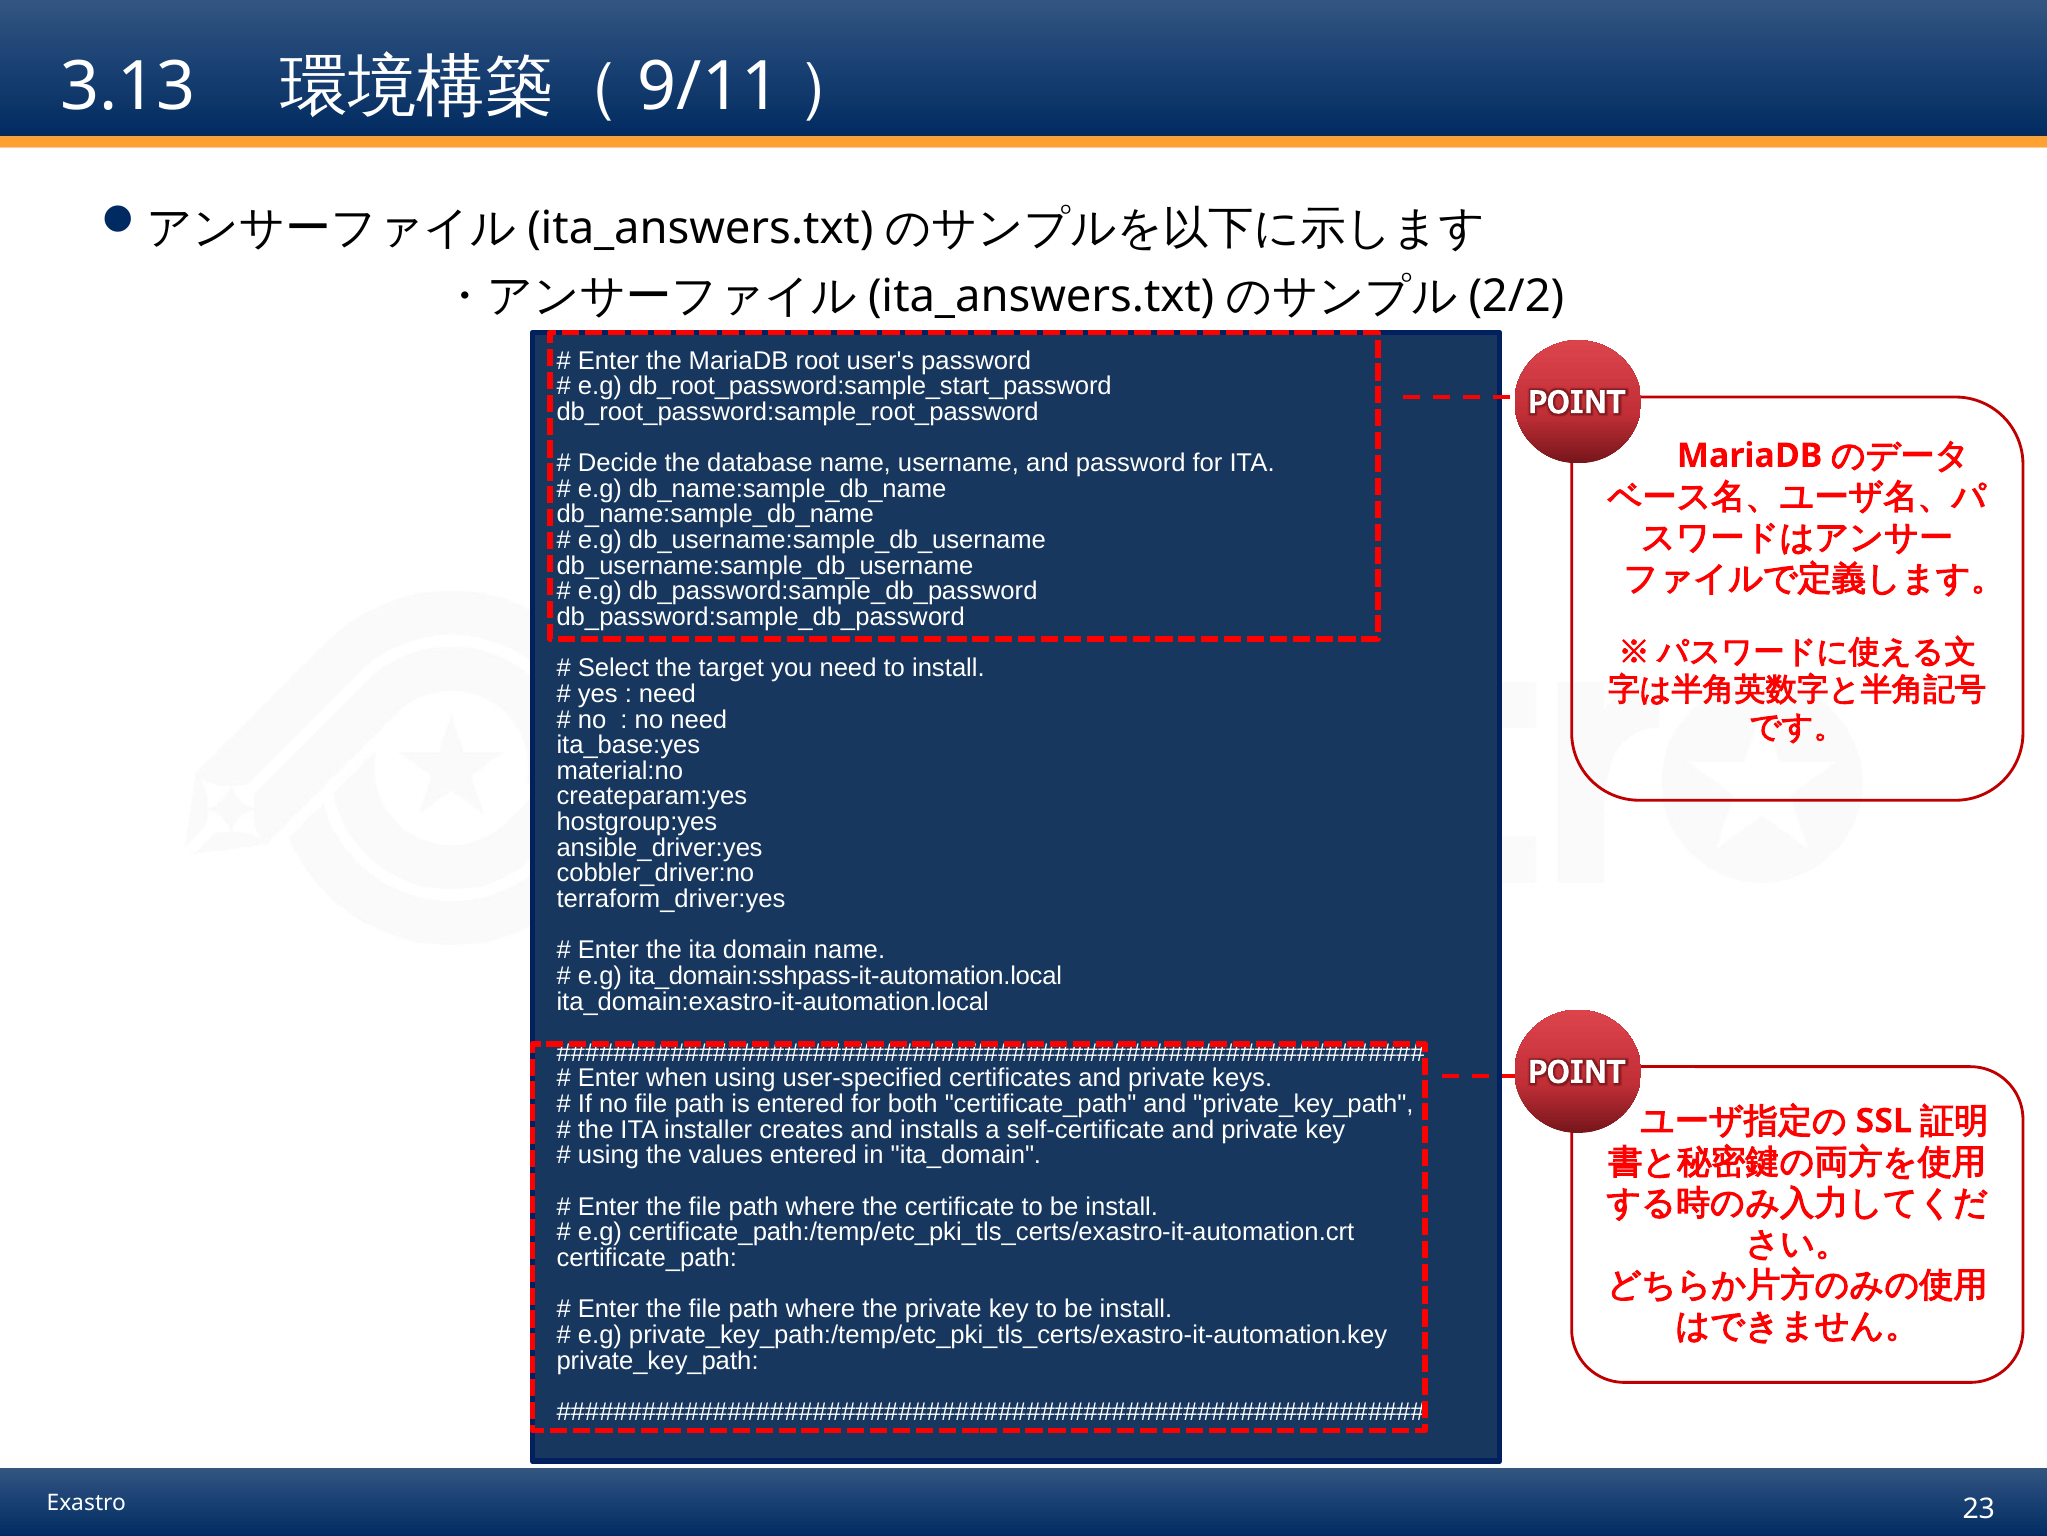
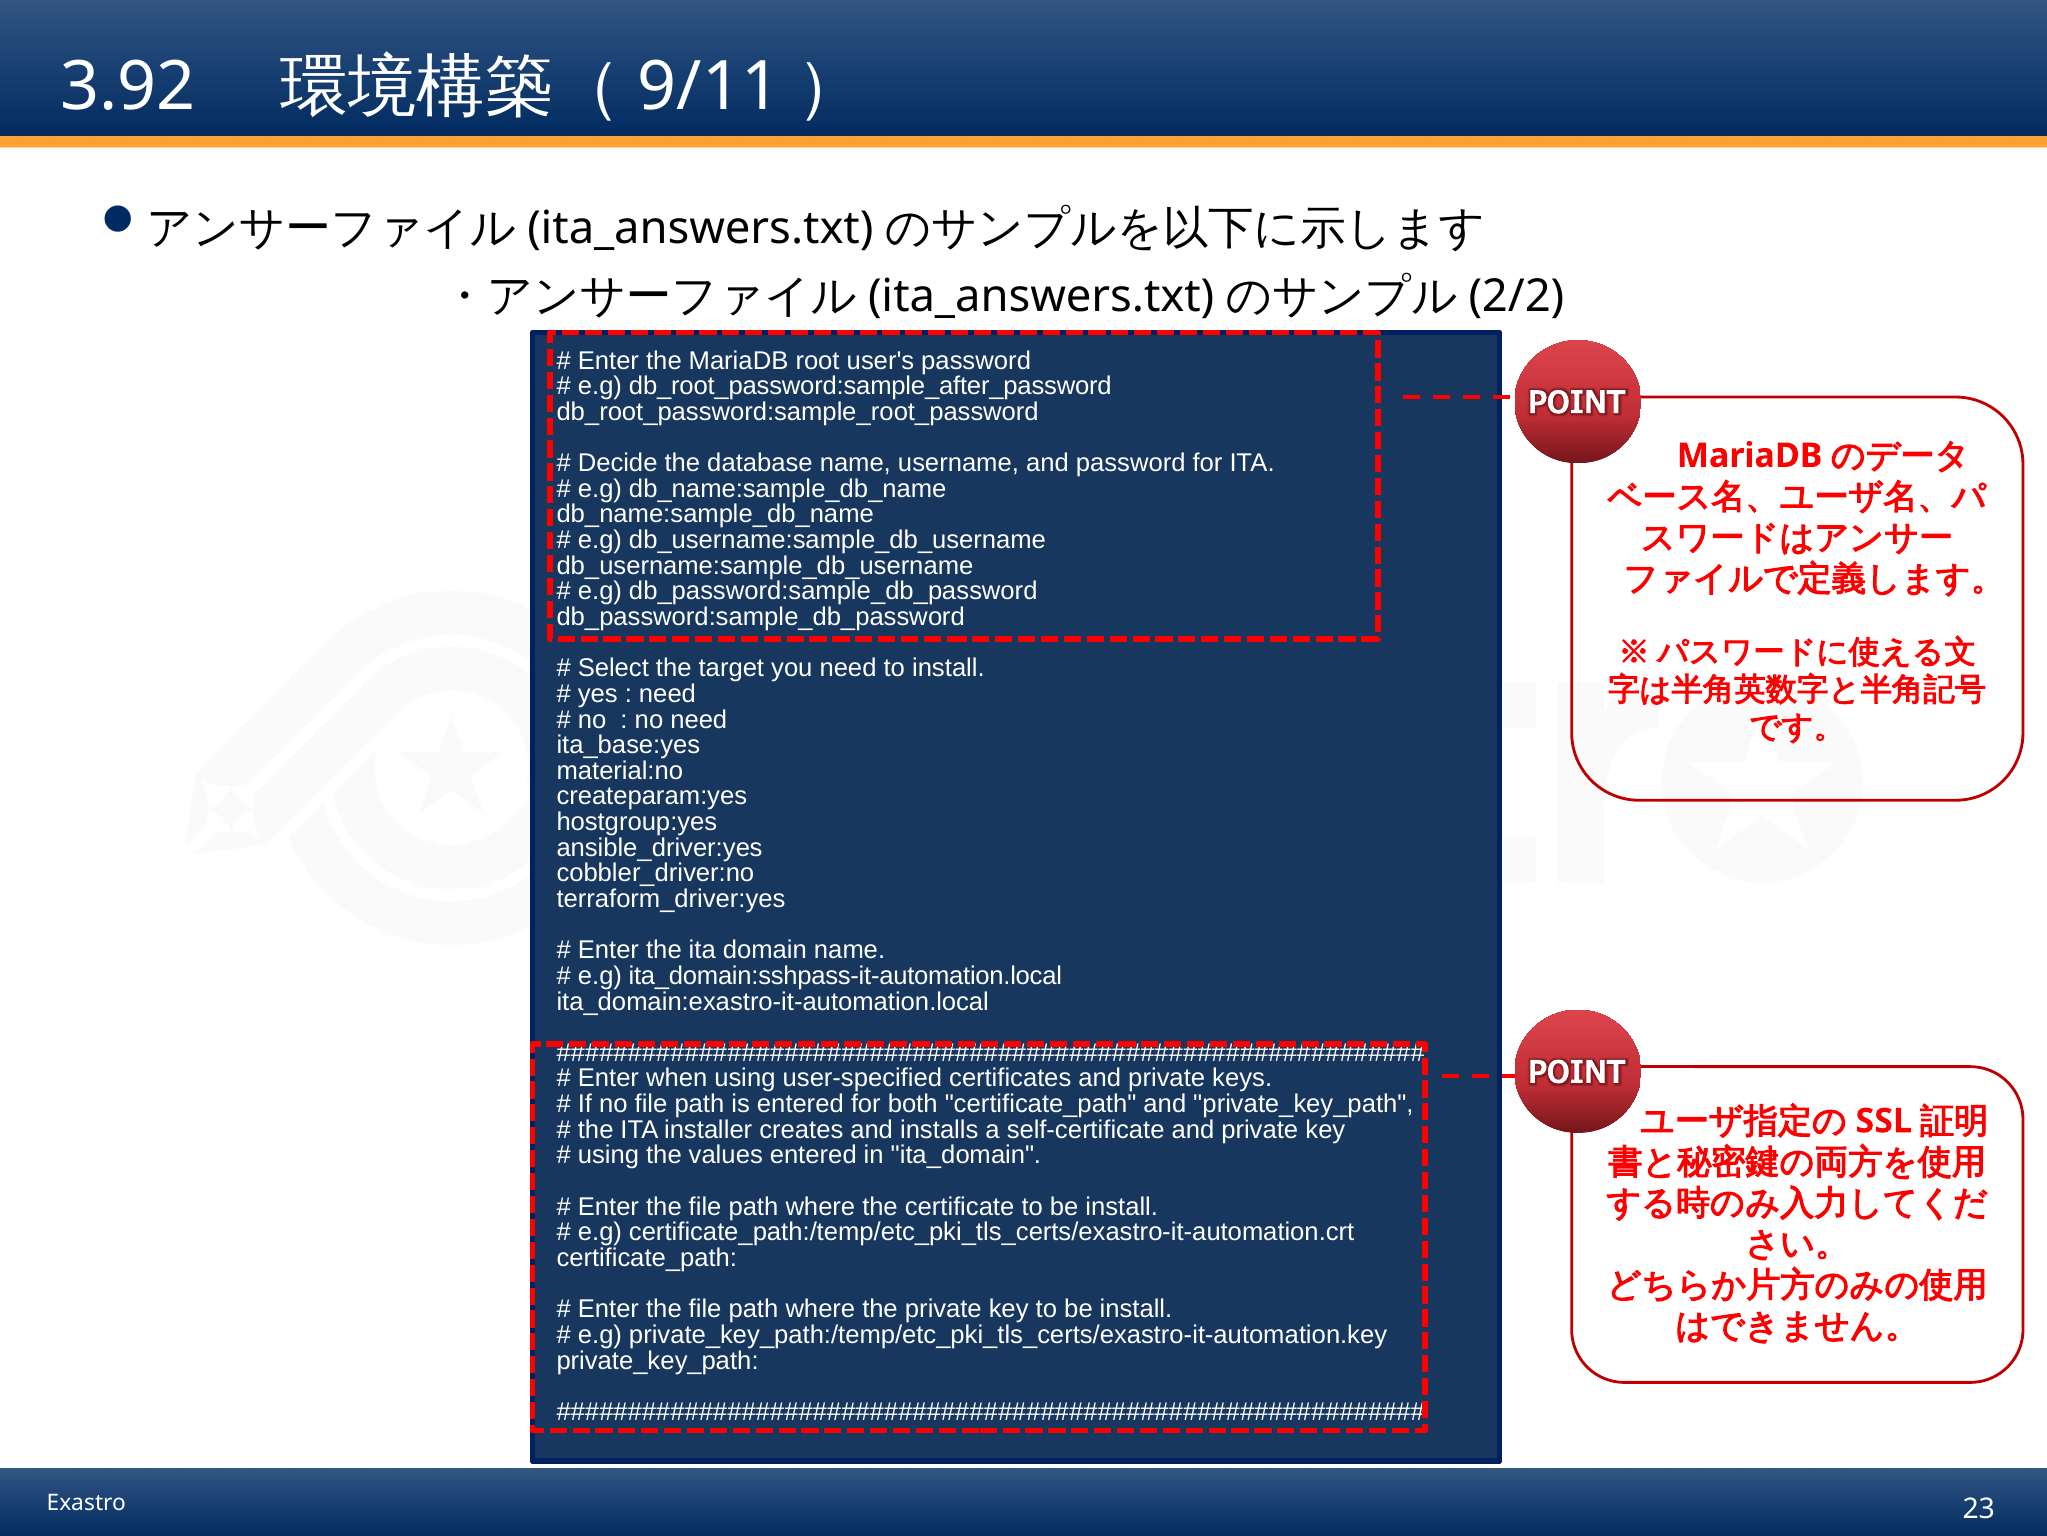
3.13: 3.13 -> 3.92 (128, 87)
db_root_password:sample_start_password: db_root_password:sample_start_password -> db_root_password:sample_after_password (870, 386)
